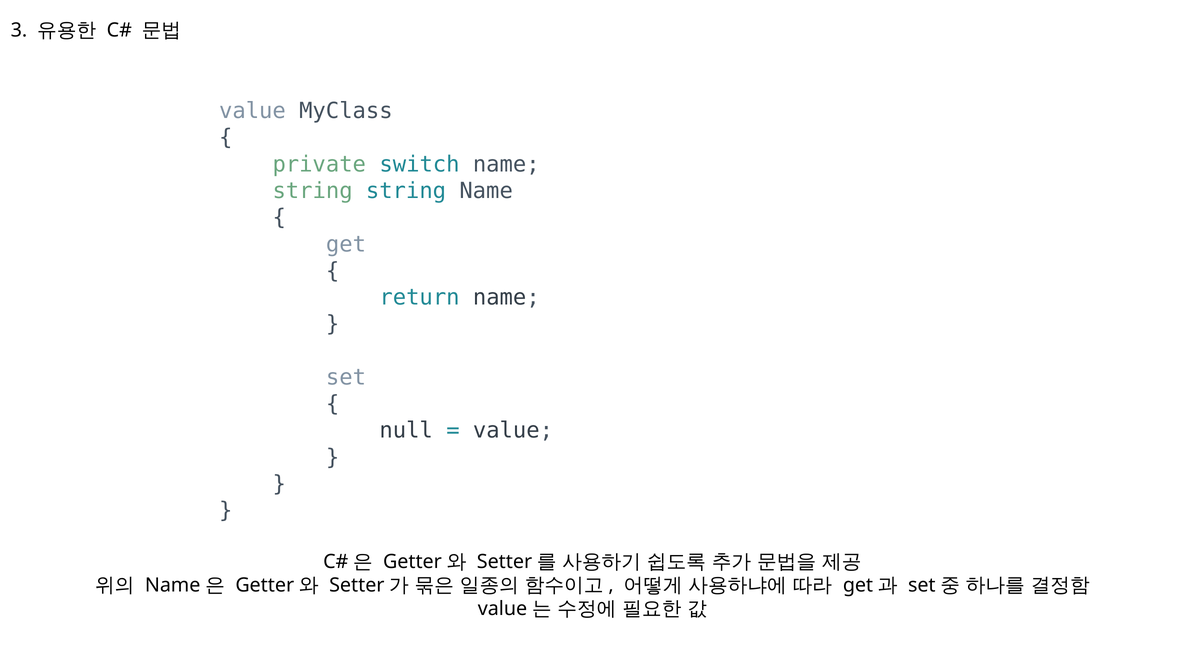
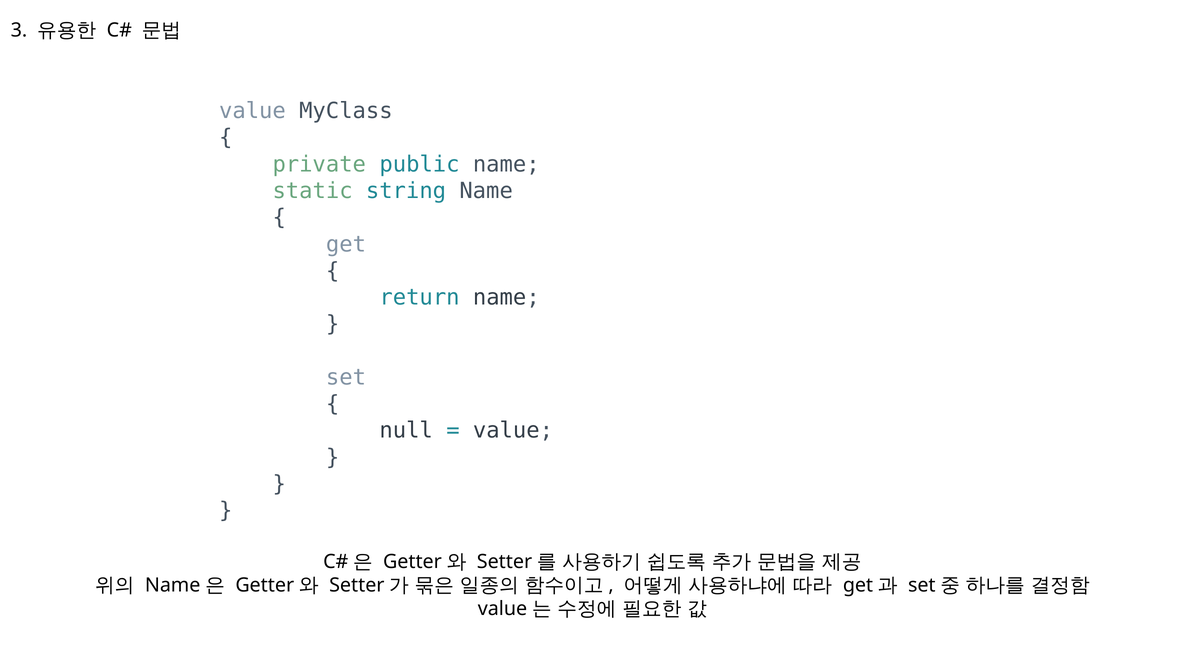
switch: switch -> public (420, 164)
string: string -> static (313, 191)
